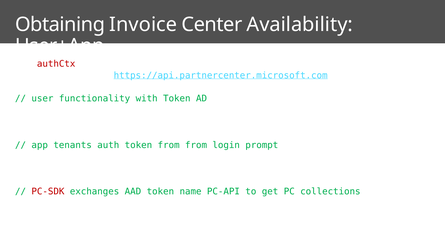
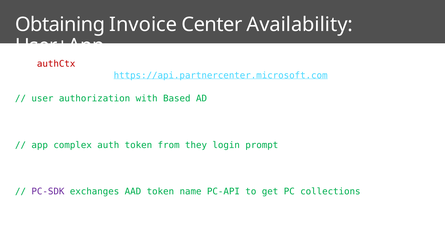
functionality: functionality -> authorization (95, 99)
with Token: Token -> Based (177, 99)
tenants: tenants -> complex (73, 145)
from from: from -> they (196, 145)
PC-SDK colour: red -> purple (48, 192)
